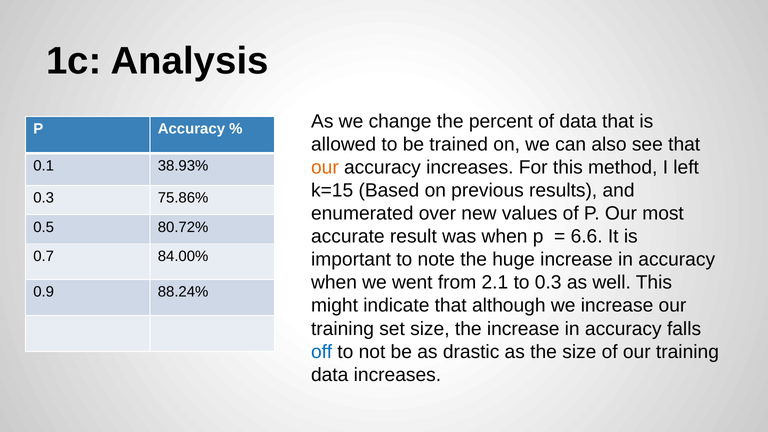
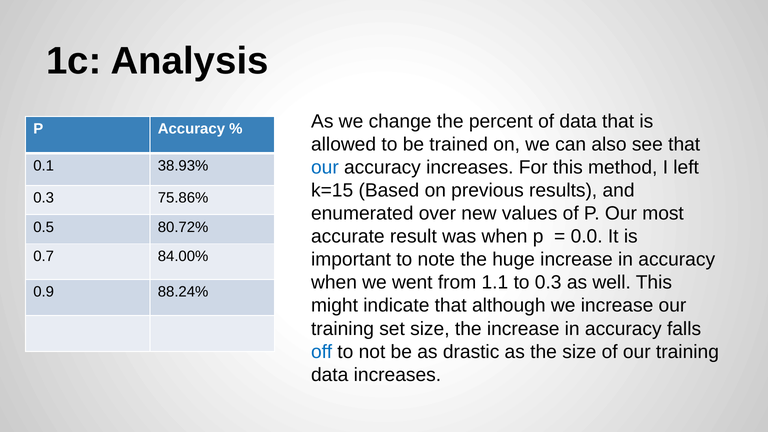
our colour: orange -> blue (325, 167)
6.6: 6.6 -> 0.0 (587, 237)
2.1: 2.1 -> 1.1 (495, 283)
